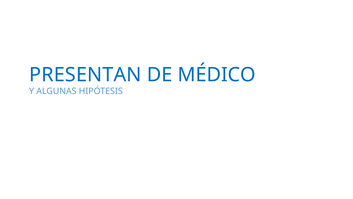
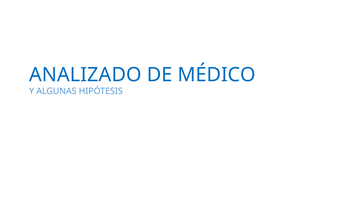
PRESENTAN: PRESENTAN -> ANALIZADO (85, 75)
